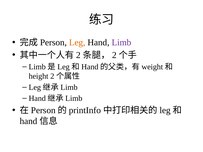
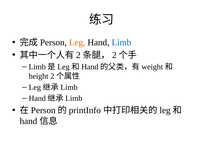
Limb colour: purple -> blue (121, 43)
